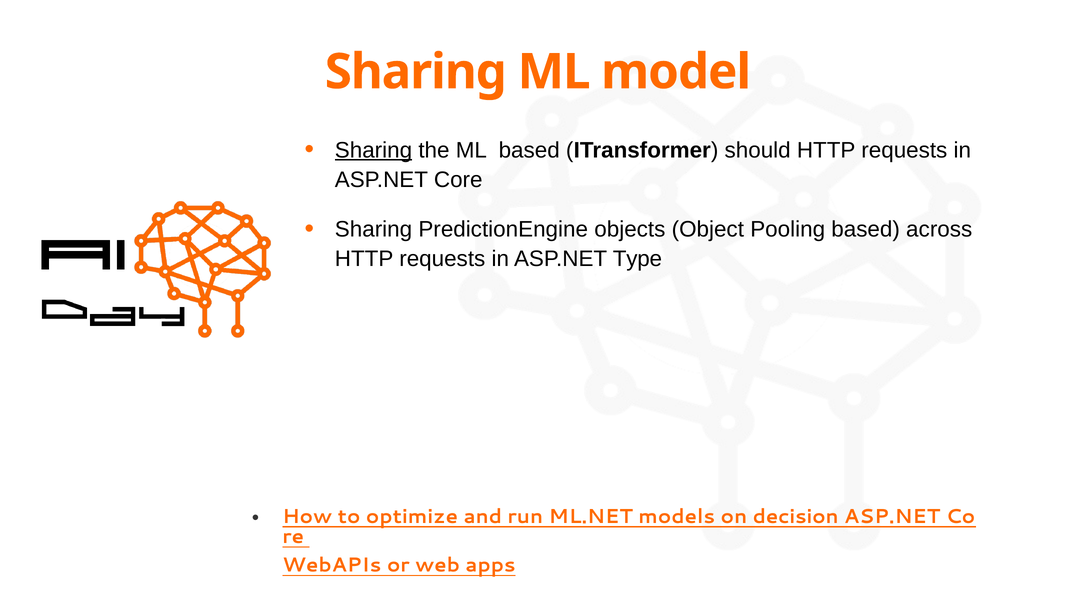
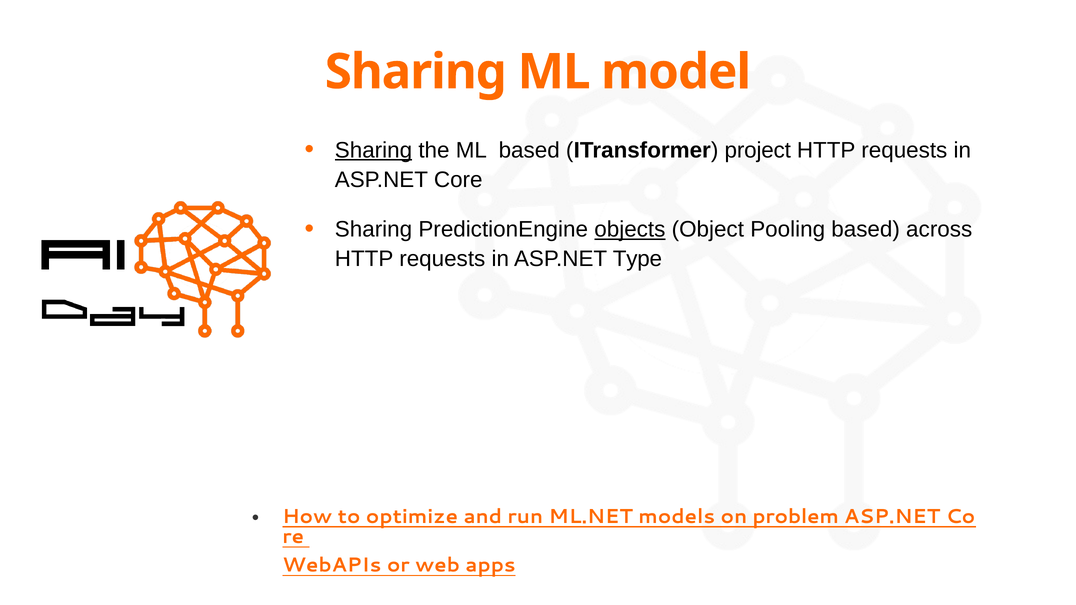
should: should -> project (758, 150)
objects underline: none -> present (630, 230)
decision: decision -> problem (796, 517)
